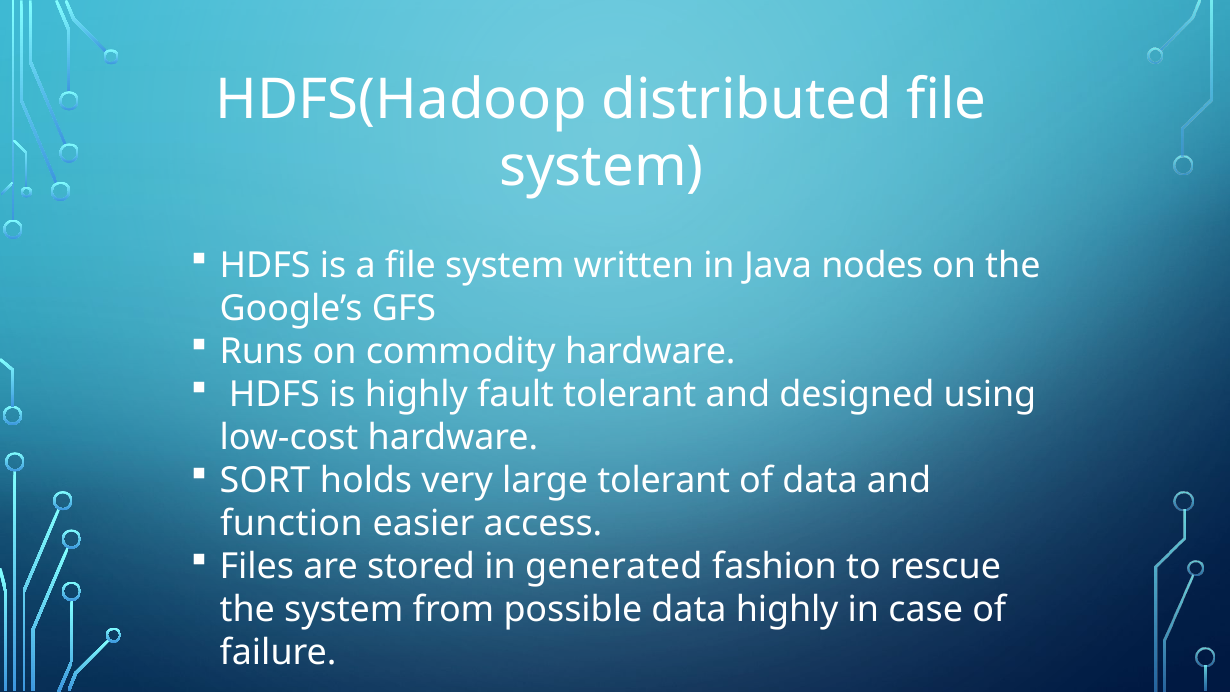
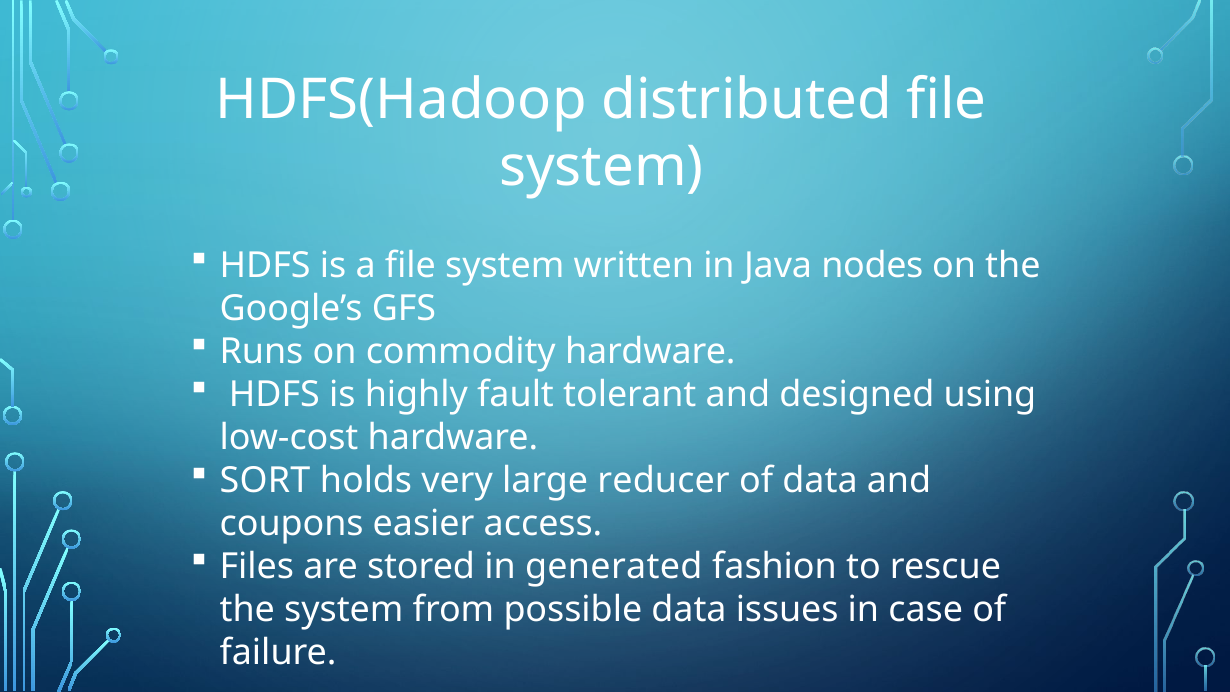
large tolerant: tolerant -> reducer (664, 481)
function: function -> coupons (292, 524)
data highly: highly -> issues (787, 610)
